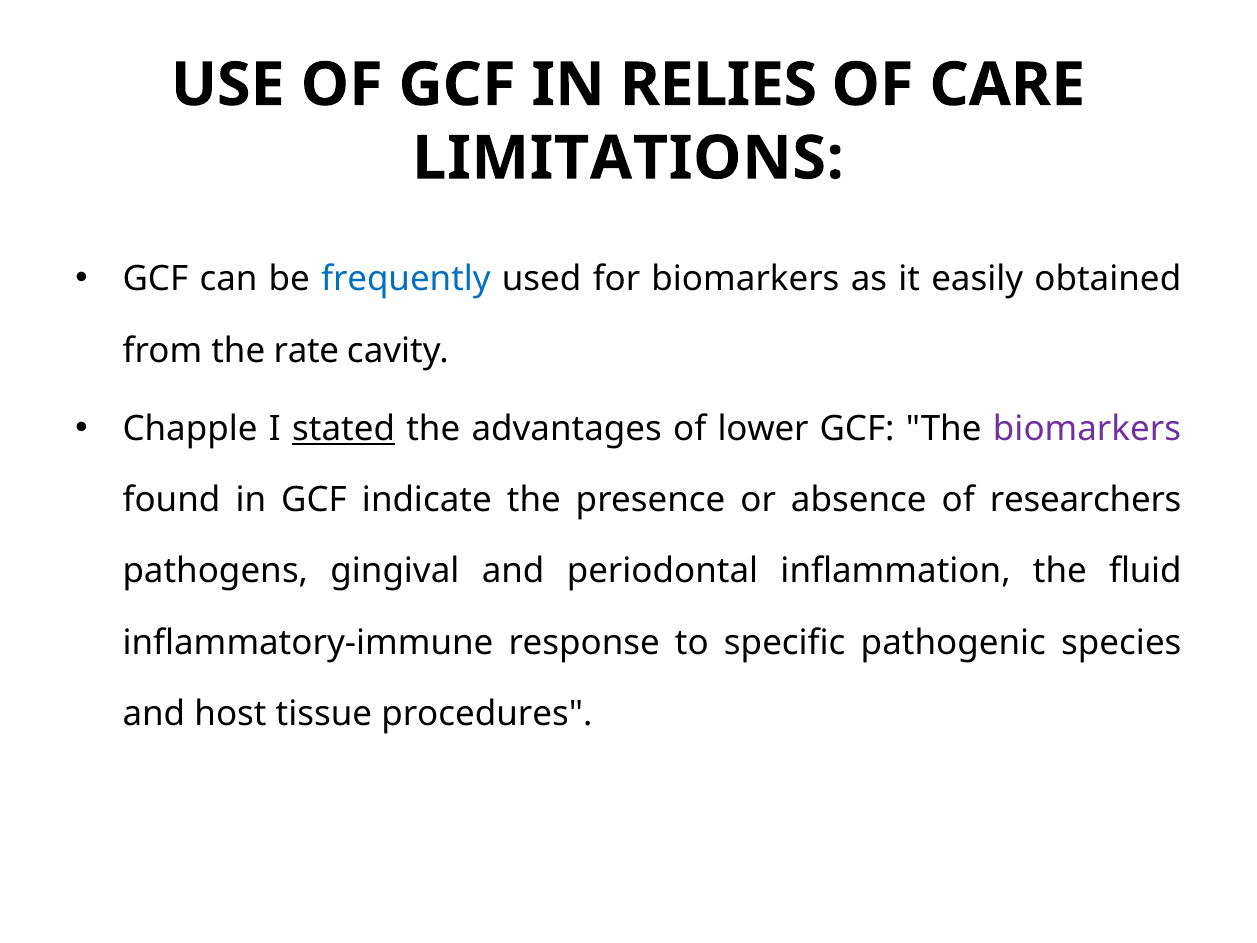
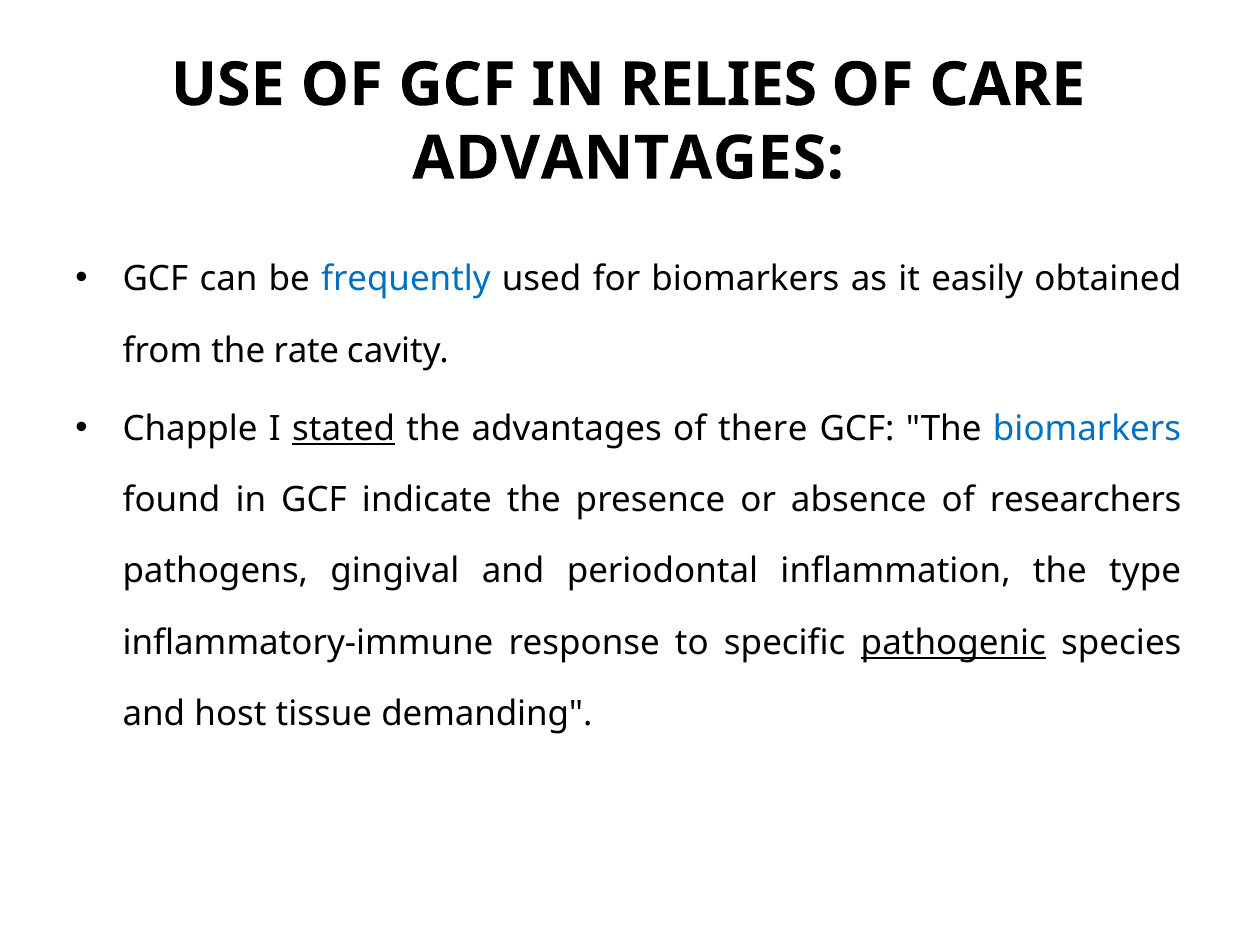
LIMITATIONS: LIMITATIONS -> ADVANTAGES (628, 158)
lower: lower -> there (763, 429)
biomarkers colour: purple -> blue (1087, 429)
fluid: fluid -> type (1145, 571)
pathogenic underline: none -> present (953, 643)
procedures: procedures -> demanding (487, 714)
